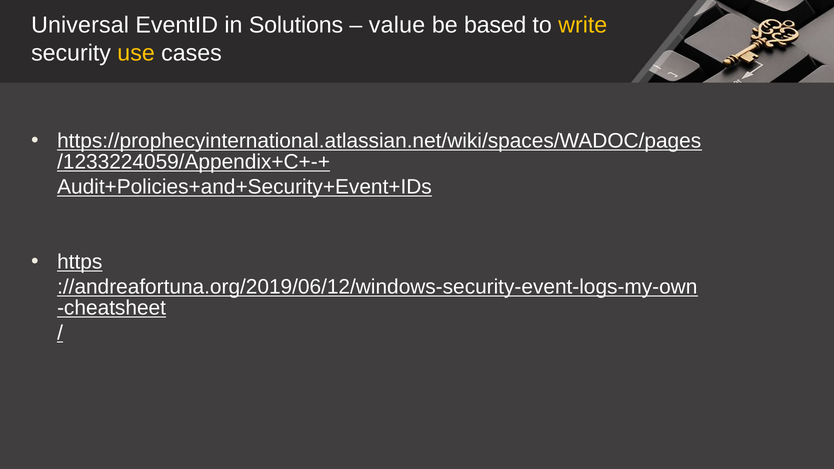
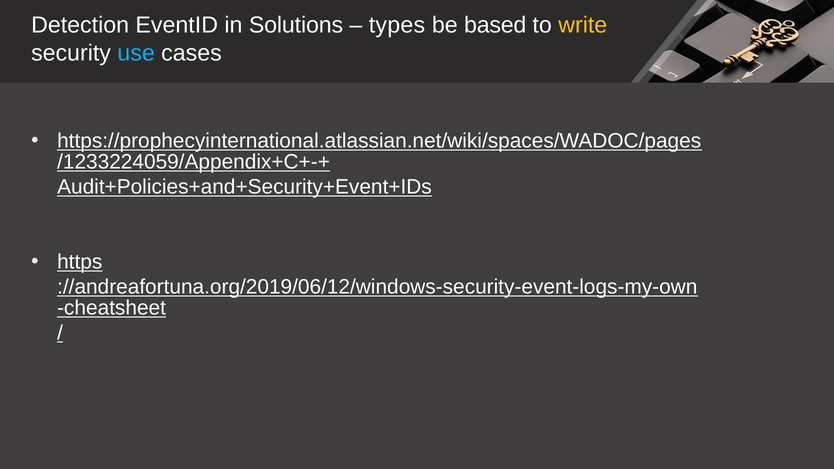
Universal: Universal -> Detection (80, 25)
value: value -> types (397, 25)
use colour: yellow -> light blue (136, 53)
